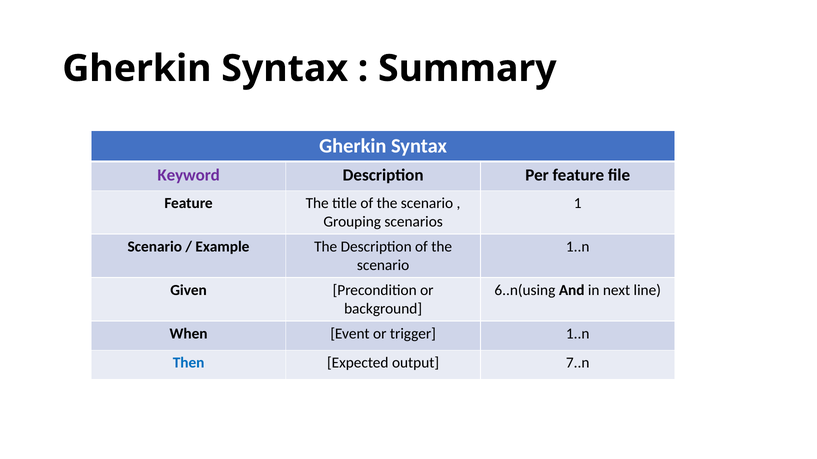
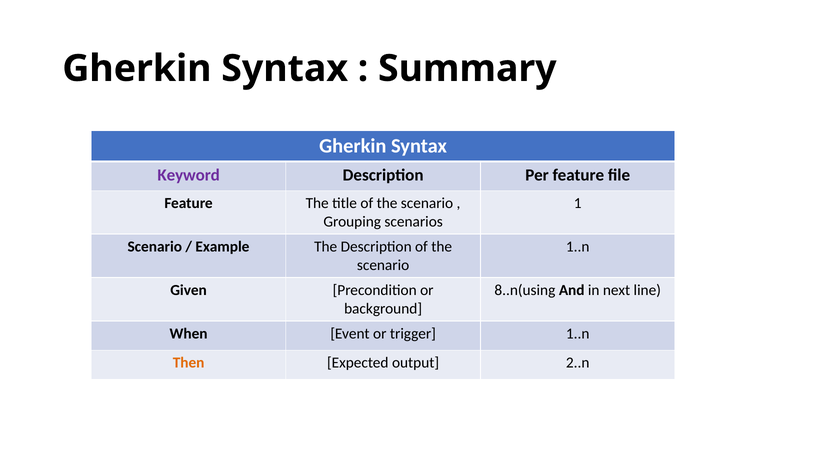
6..n(using: 6..n(using -> 8..n(using (525, 291)
Then colour: blue -> orange (189, 363)
7..n: 7..n -> 2..n (578, 363)
